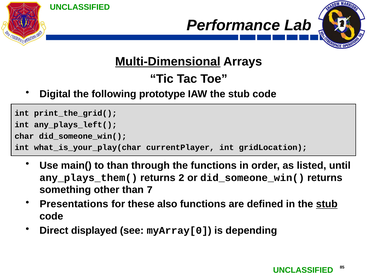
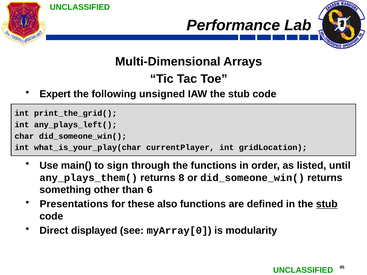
Multi-Dimensional underline: present -> none (168, 62)
Digital: Digital -> Expert (55, 94)
prototype: prototype -> unsigned (162, 94)
to than: than -> sign (118, 166)
2: 2 -> 8 (181, 178)
7: 7 -> 6 (150, 190)
depending: depending -> modularity (251, 231)
